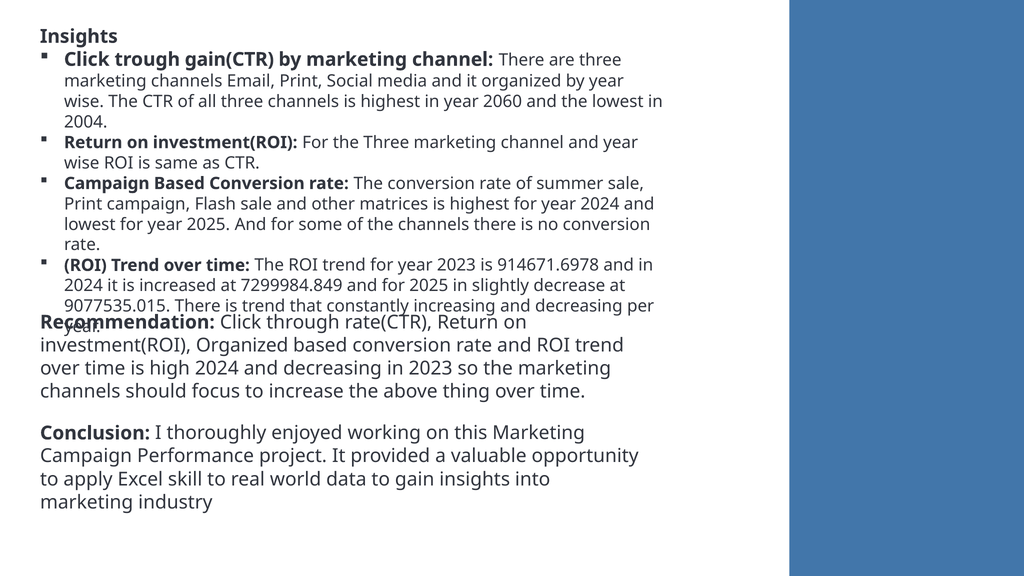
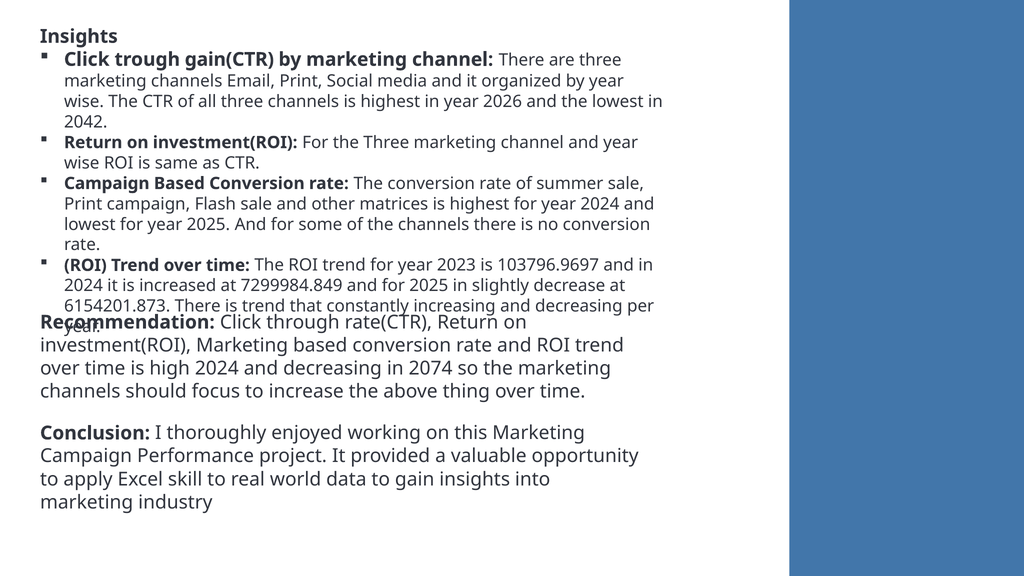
2060: 2060 -> 2026 (503, 102)
2004: 2004 -> 2042 (86, 122)
914671.6978: 914671.6978 -> 103796.9697 (548, 265)
9077535.015: 9077535.015 -> 6154201.873 (117, 306)
investment(ROI Organized: Organized -> Marketing (242, 345)
in 2023: 2023 -> 2074 (431, 368)
